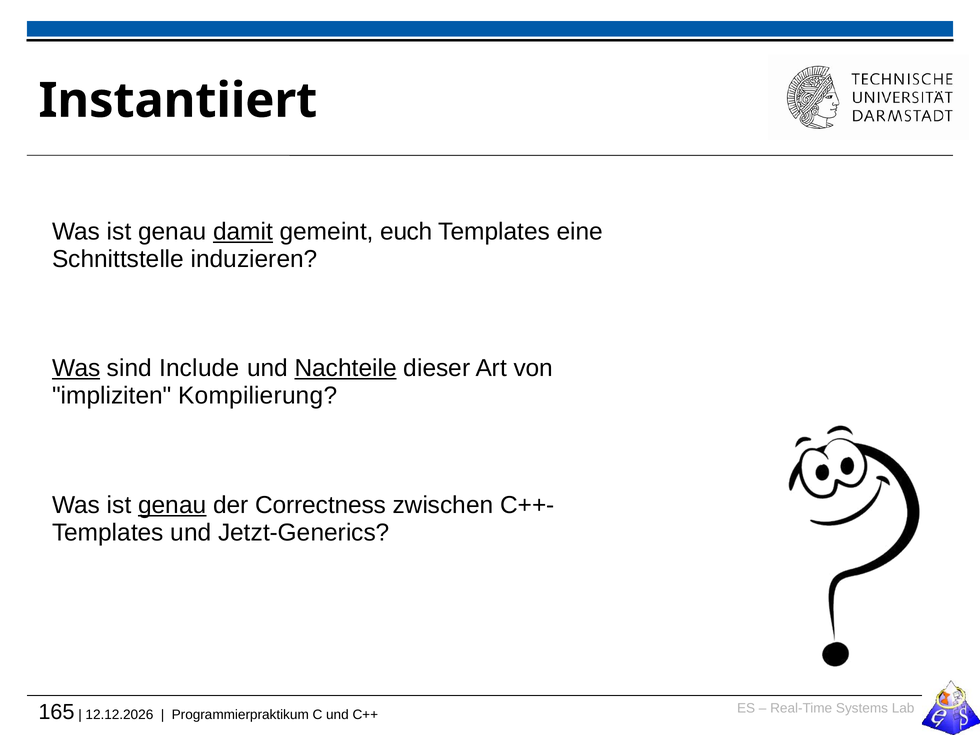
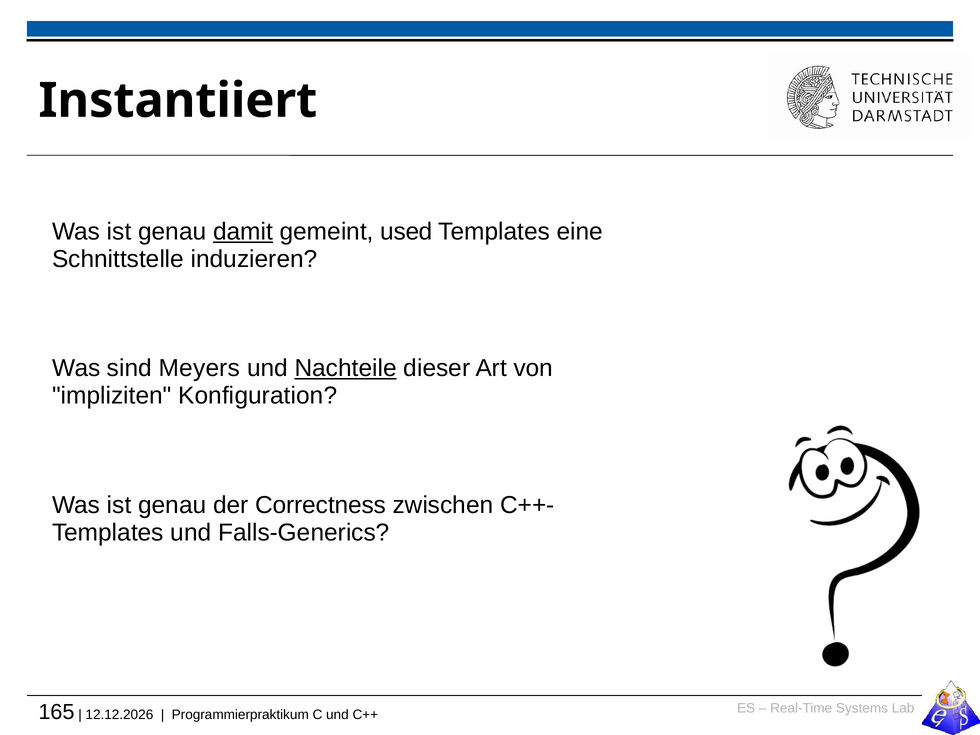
euch: euch -> used (406, 232)
Was underline: present -> none (76, 368)
Include: Include -> Meyers (199, 368)
Kompilierung: Kompilierung -> Konfiguration (258, 396)
genau underline: present -> none (172, 505)
Jetzt-Generics: Jetzt-Generics -> Falls-Generics (304, 532)
